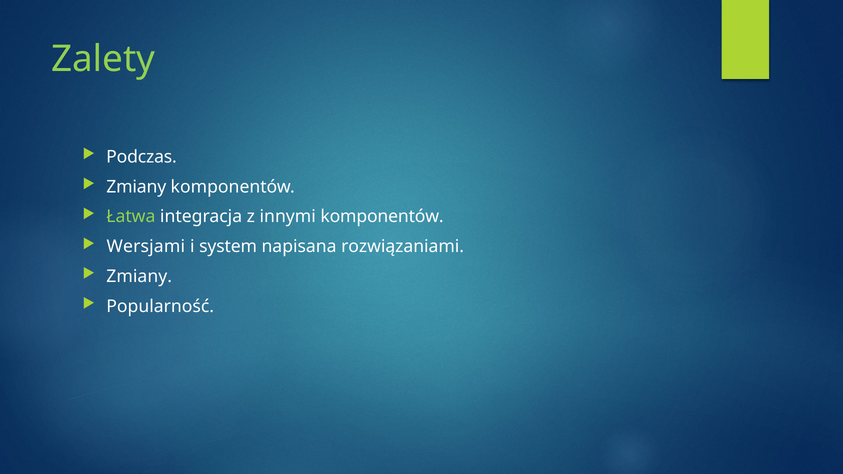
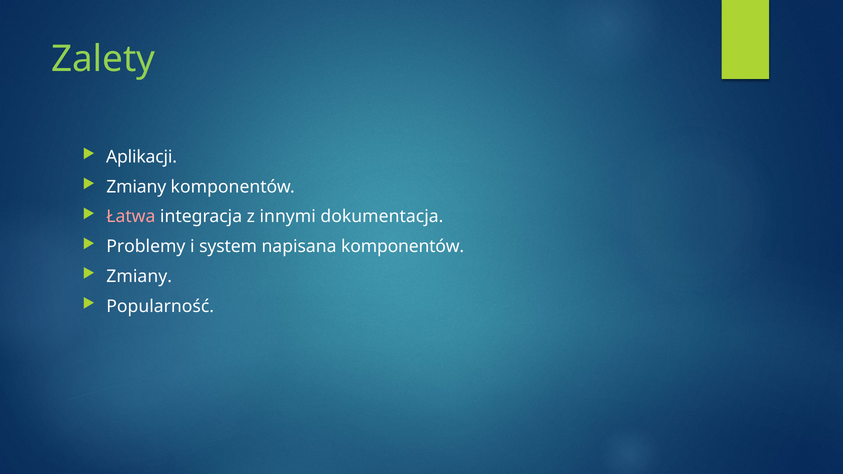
Podczas: Podczas -> Aplikacji (142, 157)
Łatwa colour: light green -> pink (131, 217)
innymi komponentów: komponentów -> dokumentacja (382, 217)
Wersjami: Wersjami -> Problemy (146, 247)
napisana rozwiązaniami: rozwiązaniami -> komponentów (403, 247)
